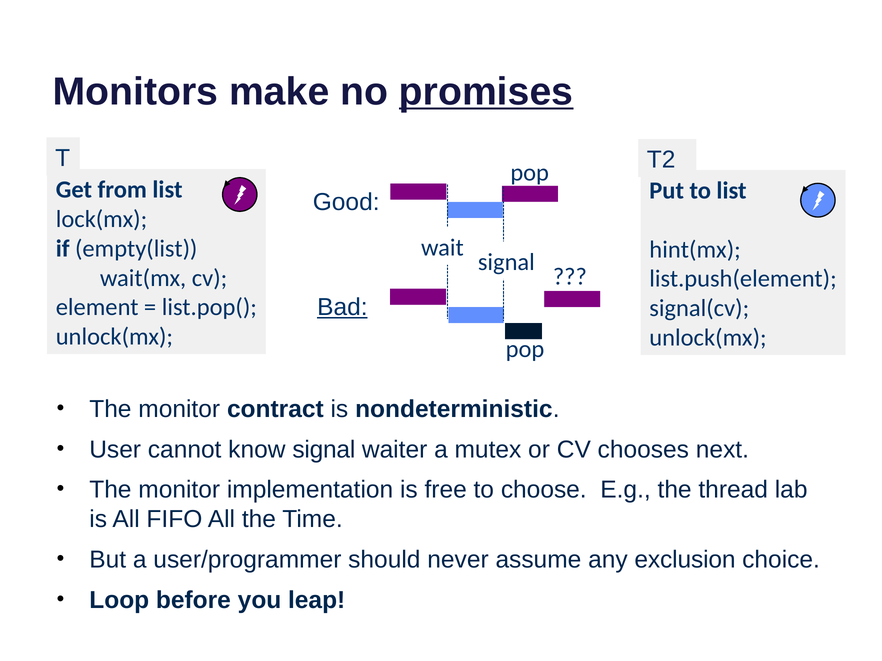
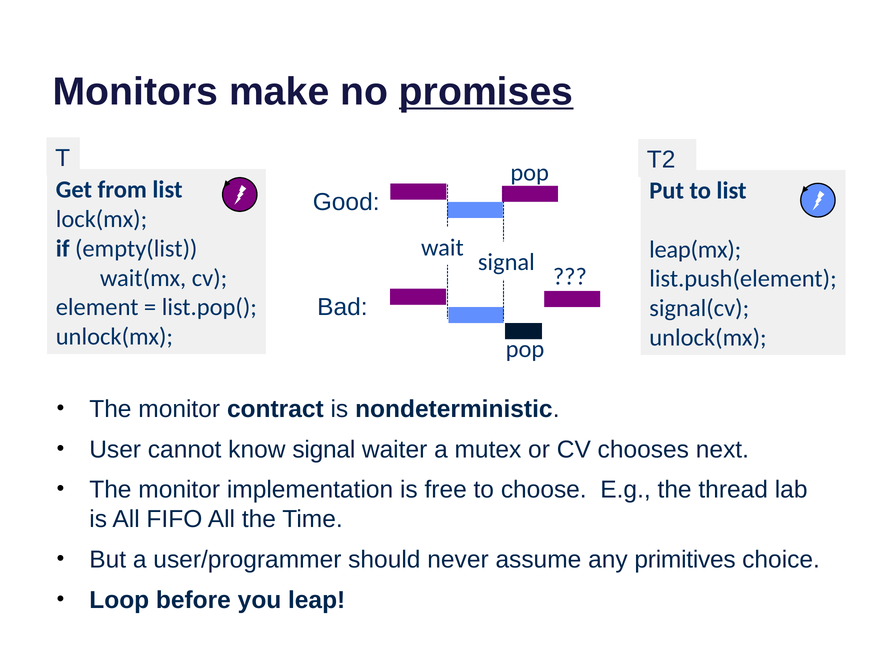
hint(mx: hint(mx -> leap(mx (695, 250)
Bad underline: present -> none (342, 307)
exclusion: exclusion -> primitives (685, 560)
